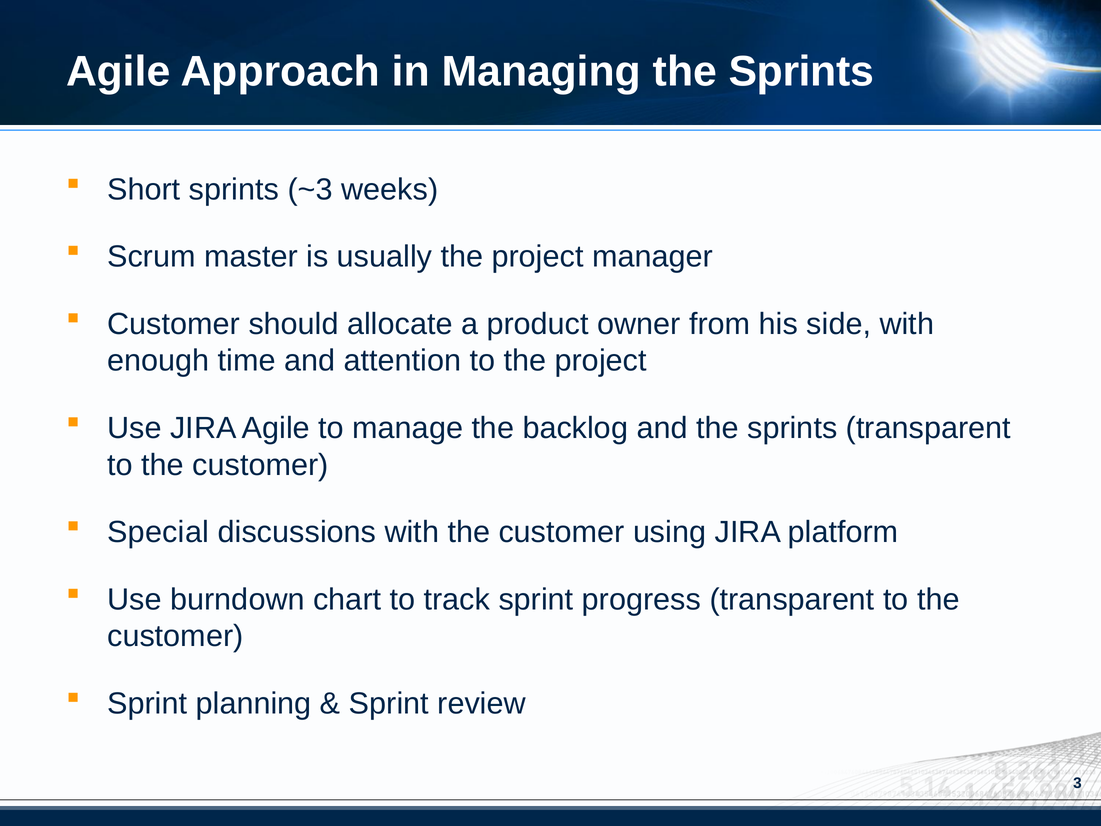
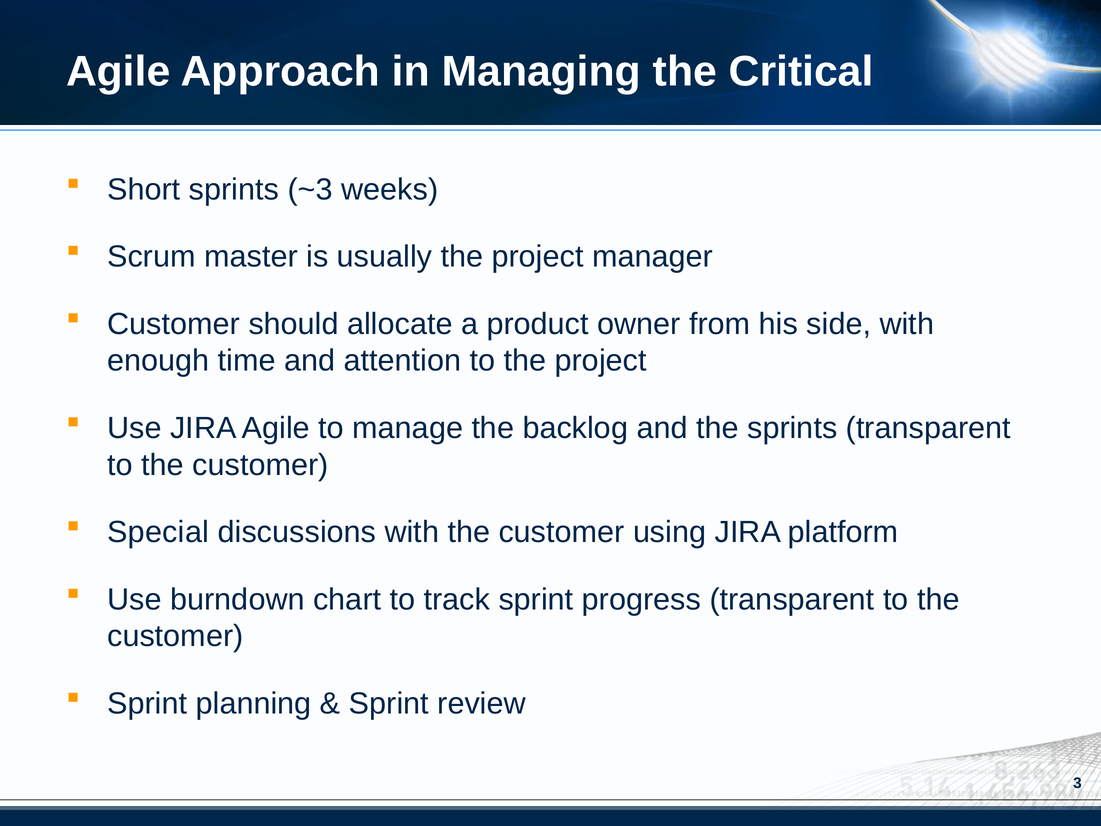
Managing the Sprints: Sprints -> Critical (801, 72)
